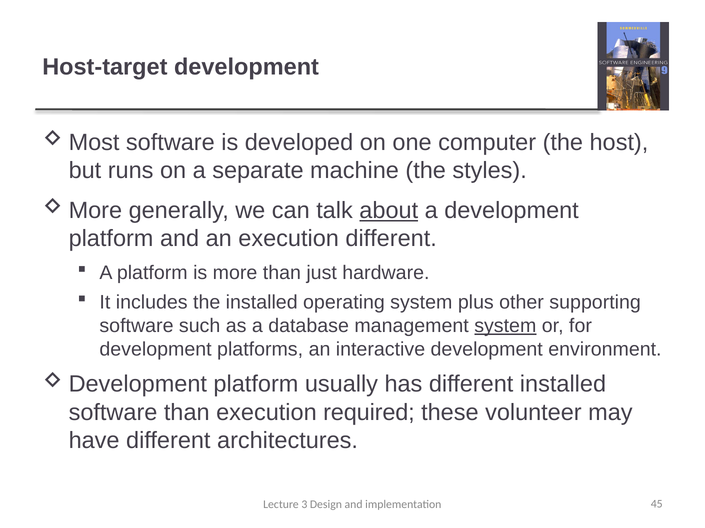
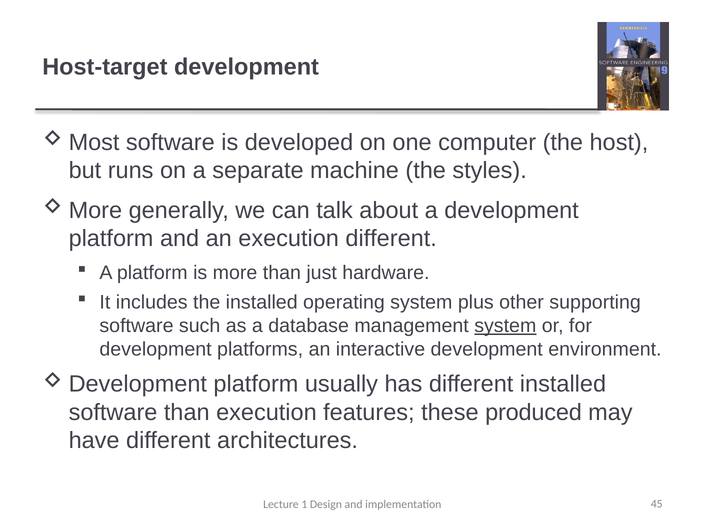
about underline: present -> none (389, 211)
required: required -> features (369, 413)
volunteer: volunteer -> produced (533, 413)
3: 3 -> 1 (304, 505)
